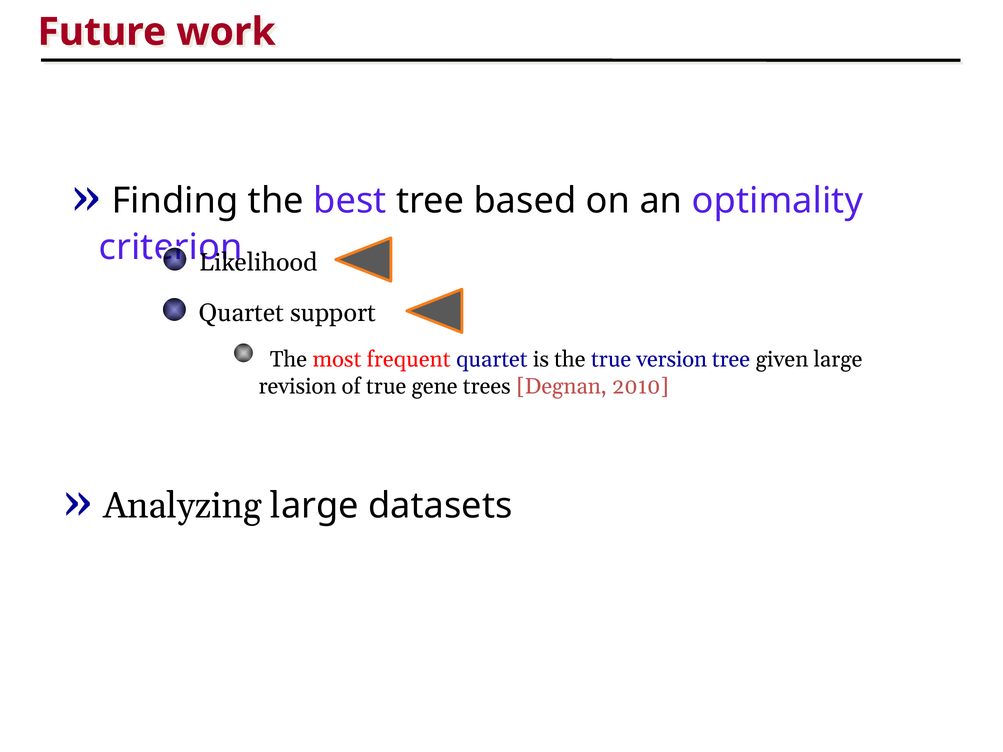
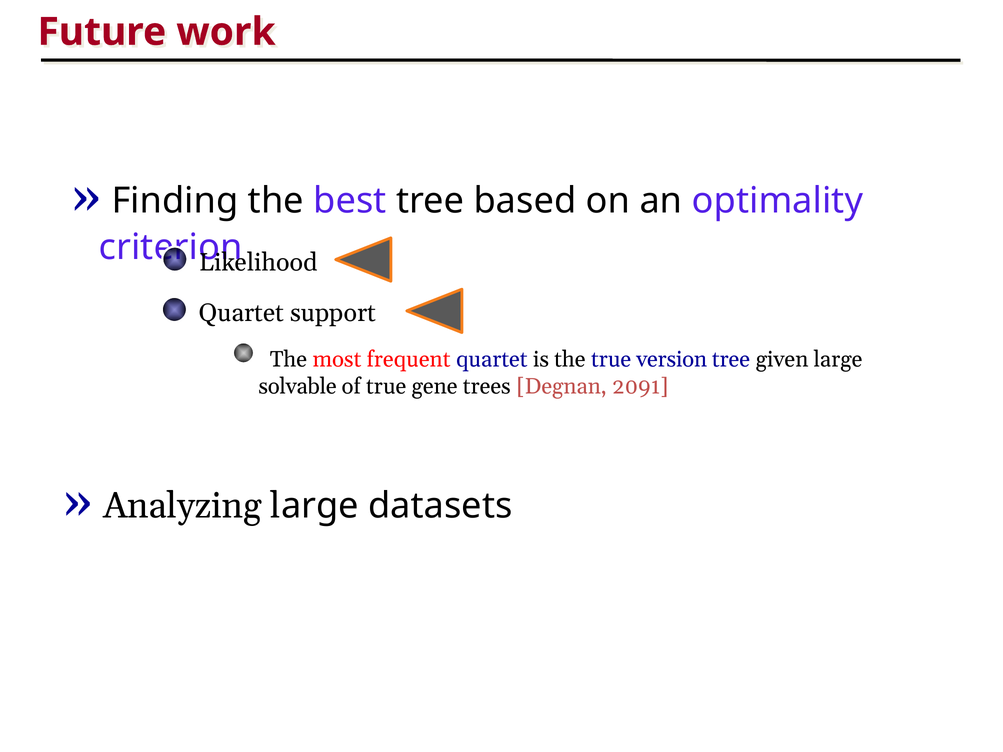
revision: revision -> solvable (298, 387)
2010: 2010 -> 2091 (640, 387)
